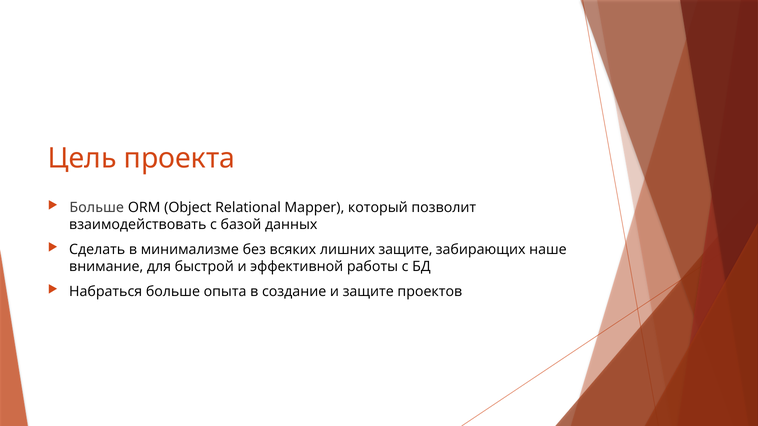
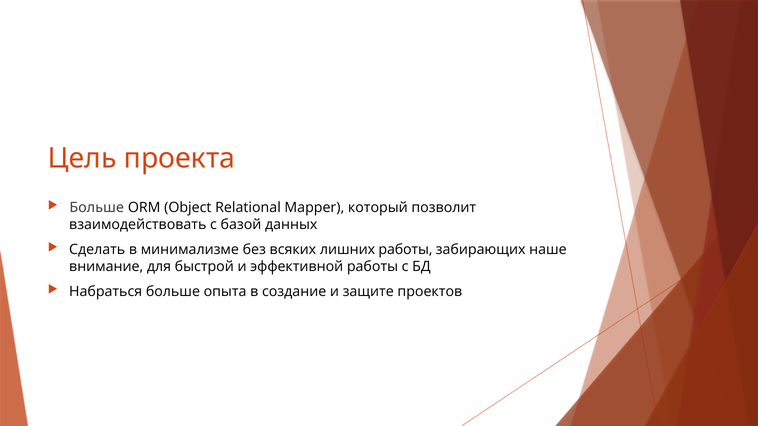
лишних защите: защите -> работы (405, 250)
